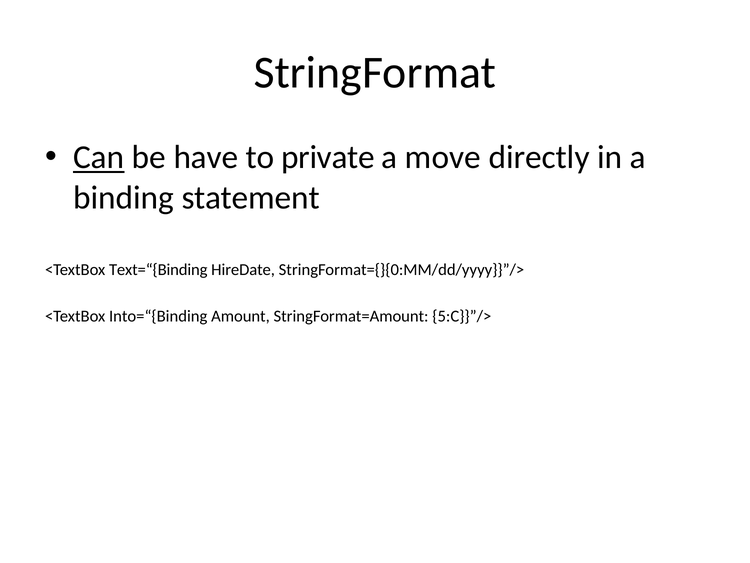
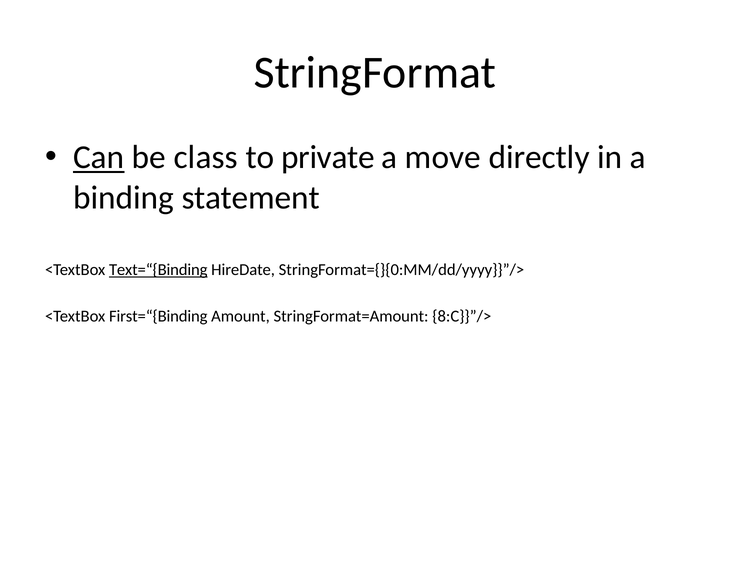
have: have -> class (206, 157)
Text=“{Binding underline: none -> present (158, 270)
Into=“{Binding: Into=“{Binding -> First=“{Binding (158, 316)
5:C}}”/>: 5:C}}”/> -> 8:C}}”/> (462, 316)
